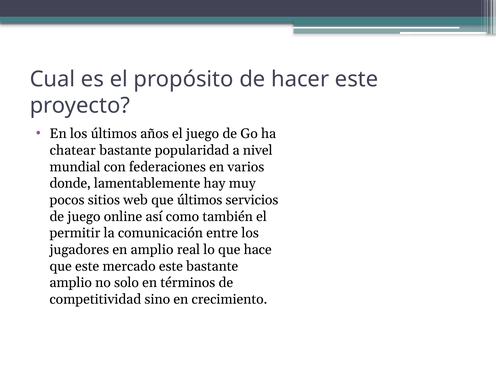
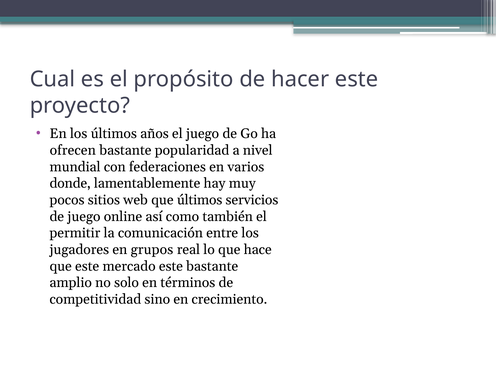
chatear: chatear -> ofrecen (73, 150)
en amplio: amplio -> grupos (152, 250)
